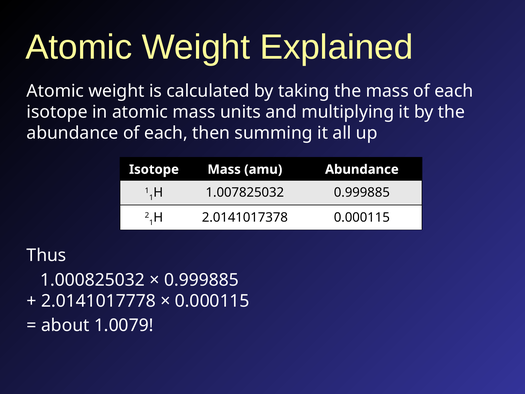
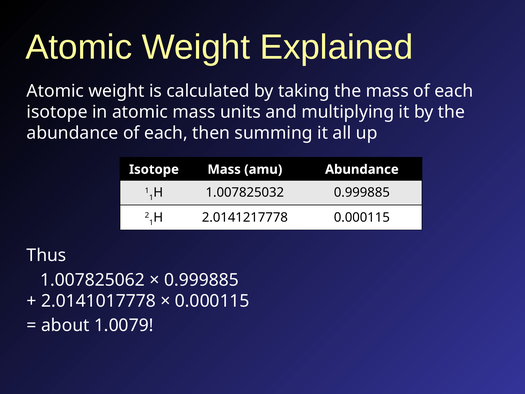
2.0141017378: 2.0141017378 -> 2.0141217778 (245, 217)
1.000825032: 1.000825032 -> 1.007825062 (93, 280)
